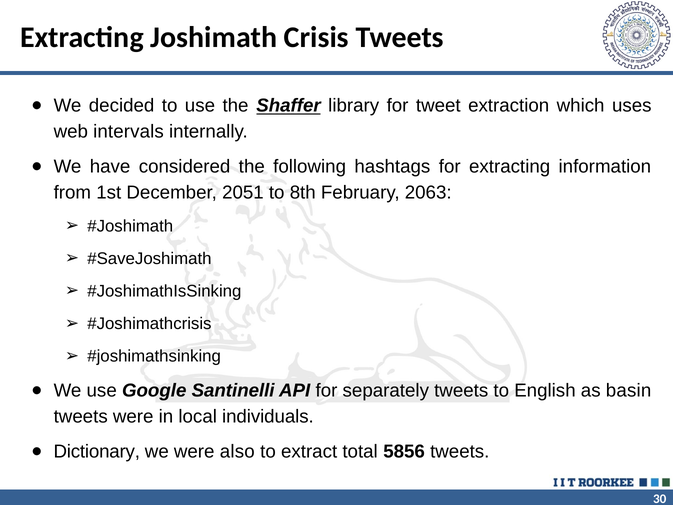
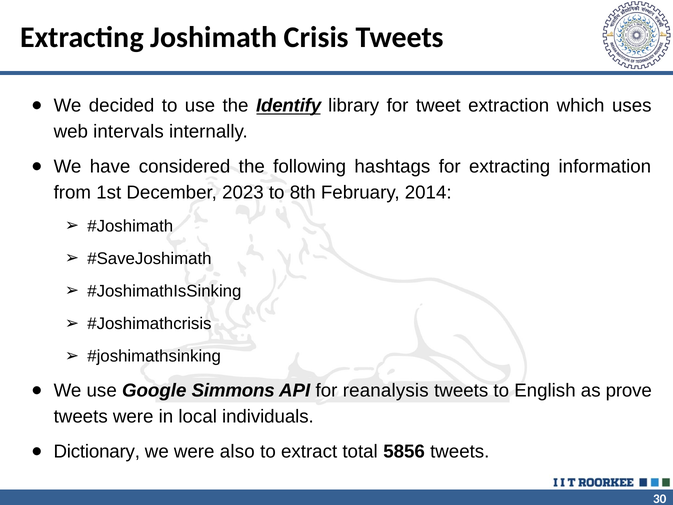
Shaffer: Shaffer -> Identify (289, 106)
2051: 2051 -> 2023 (243, 192)
2063: 2063 -> 2014 (428, 192)
Santinelli: Santinelli -> Simmons (233, 390)
separately: separately -> reanalysis (386, 390)
basin: basin -> prove (629, 390)
